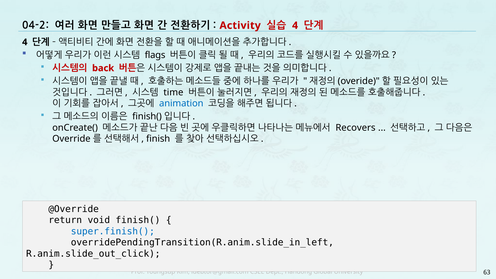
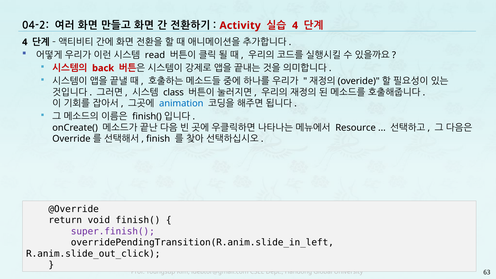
flags: flags -> read (155, 55)
time: time -> class (174, 92)
Recovers: Recovers -> Resource (356, 128)
super.finish( colour: blue -> purple (113, 231)
